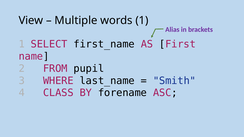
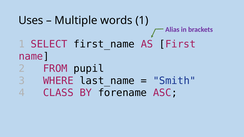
View: View -> Uses (31, 20)
